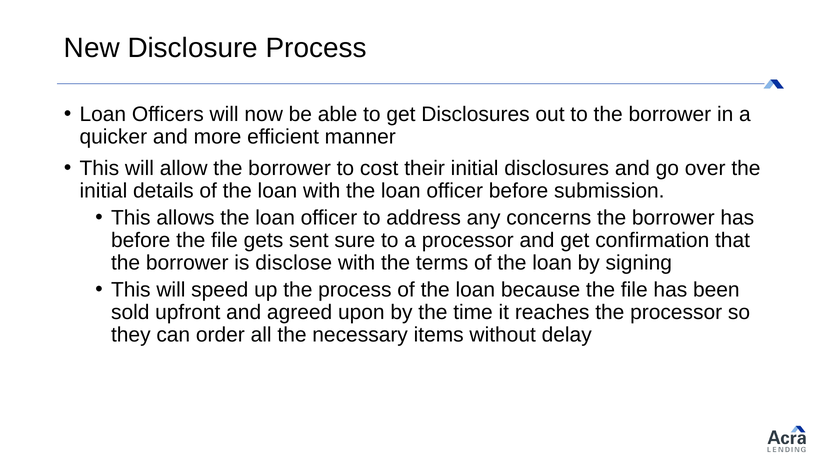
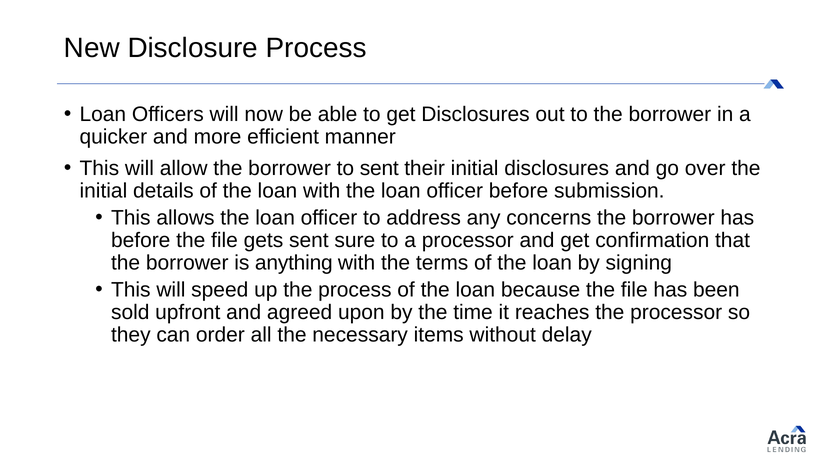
to cost: cost -> sent (379, 168)
disclose: disclose -> anything (294, 263)
